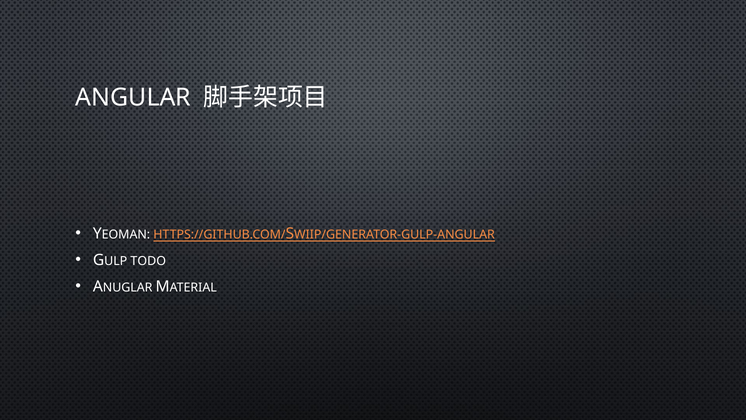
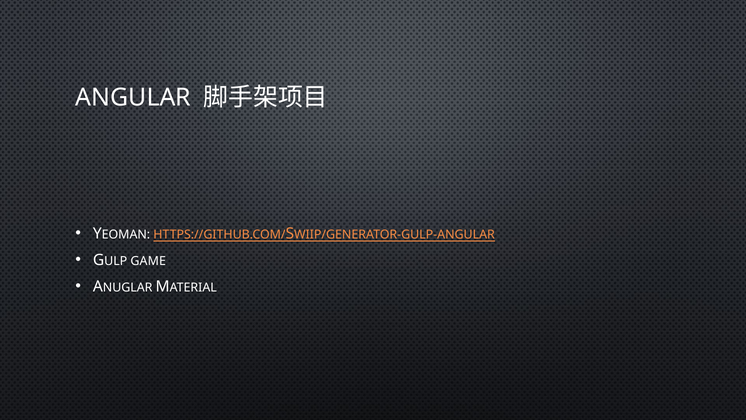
TODO: TODO -> GAME (148, 261)
